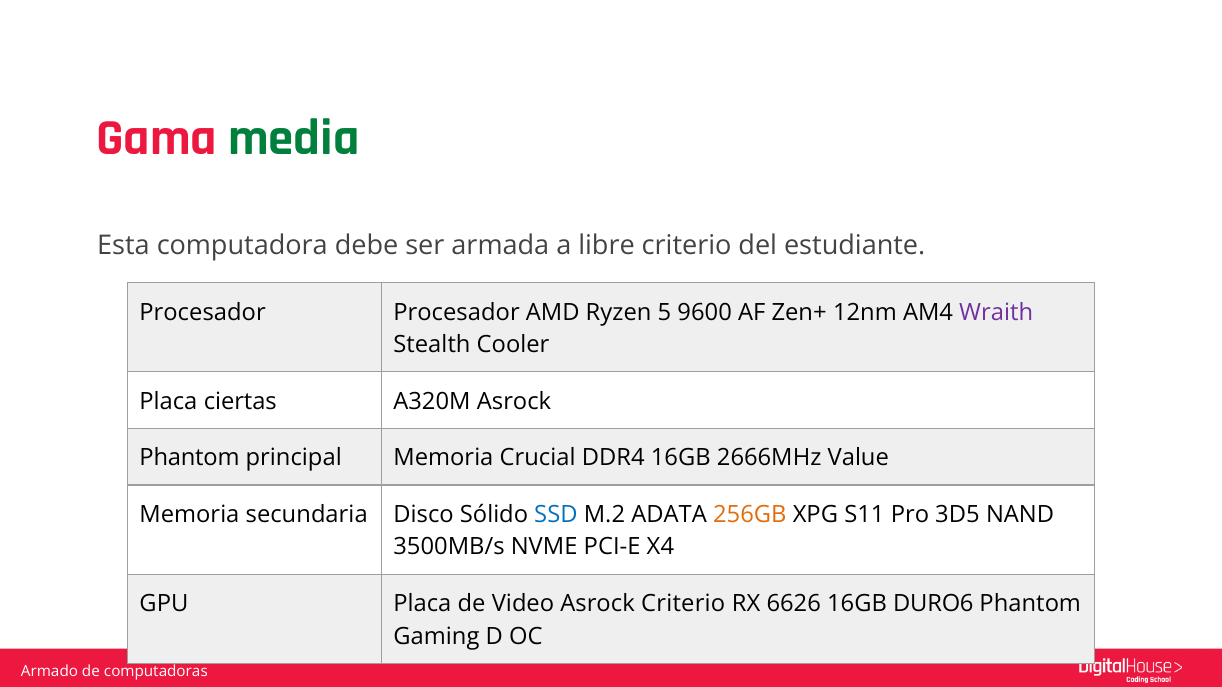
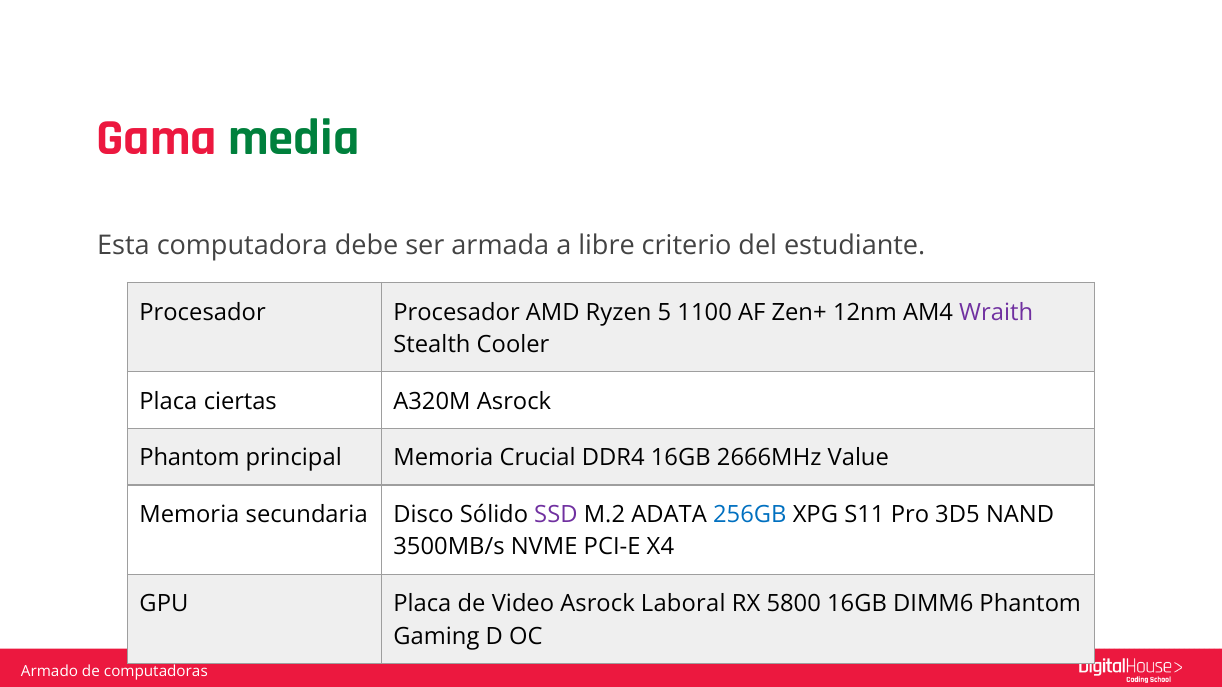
9600: 9600 -> 1100 (705, 312)
SSD colour: blue -> purple (556, 515)
256GB colour: orange -> blue (750, 515)
Asrock Criterio: Criterio -> Laboral (683, 604)
6626: 6626 -> 5800 (794, 604)
DURO6: DURO6 -> DIMM6 (933, 604)
